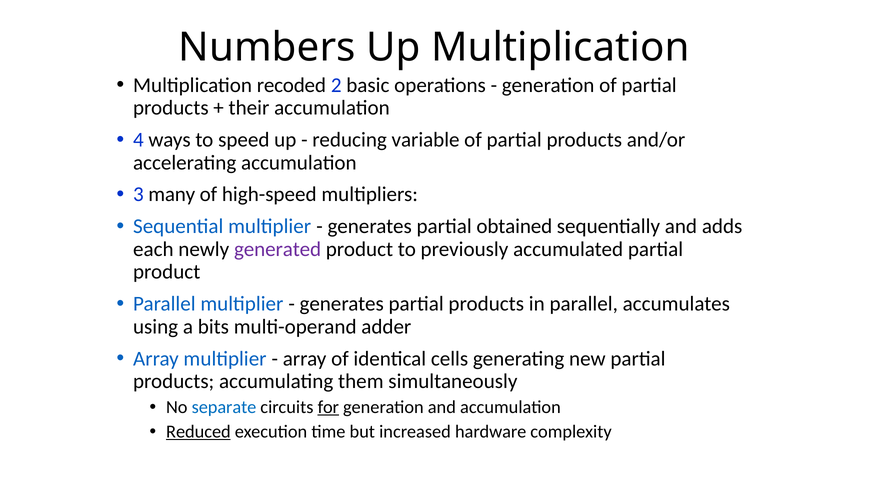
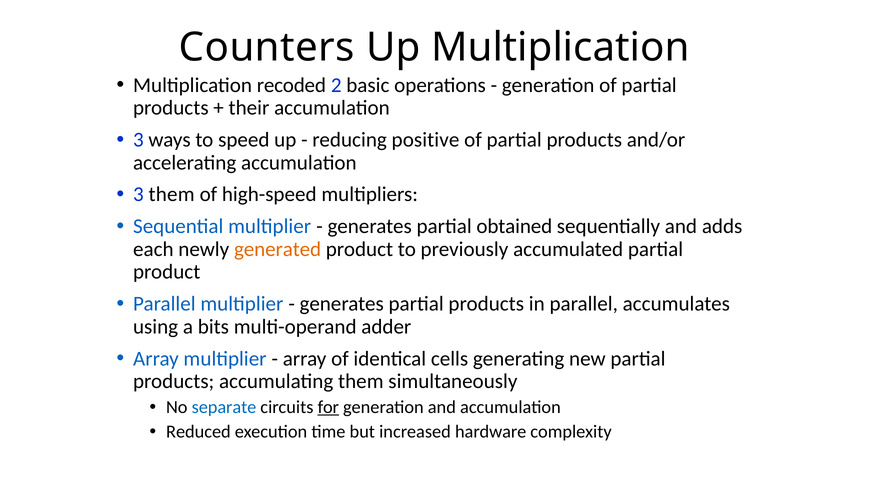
Numbers: Numbers -> Counters (267, 48)
4: 4 -> 3 (138, 140)
variable: variable -> positive (425, 140)
3 many: many -> them (172, 195)
generated colour: purple -> orange (278, 249)
Reduced underline: present -> none (198, 432)
